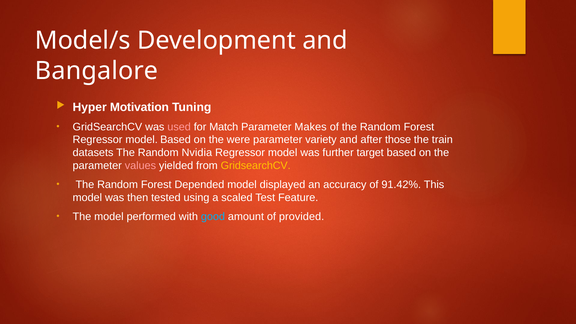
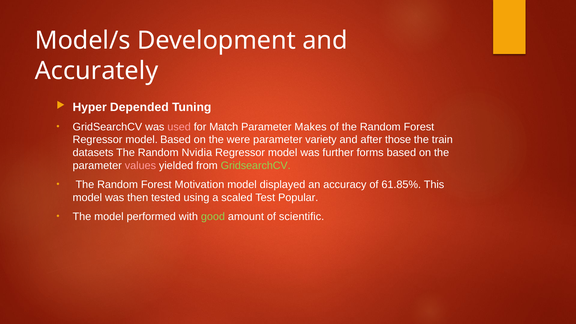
Bangalore: Bangalore -> Accurately (97, 71)
Motivation: Motivation -> Depended (139, 107)
target: target -> forms (370, 153)
GridsearchCV colour: yellow -> light green (256, 166)
Depended: Depended -> Motivation (199, 185)
91.42%: 91.42% -> 61.85% (401, 185)
Feature: Feature -> Popular (298, 198)
good colour: light blue -> light green (213, 217)
provided: provided -> scientific (302, 217)
